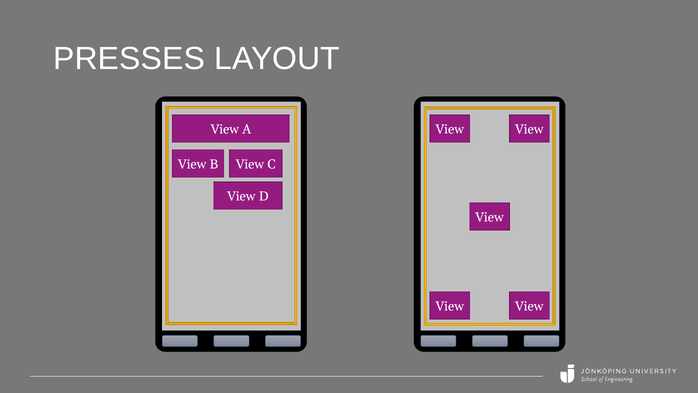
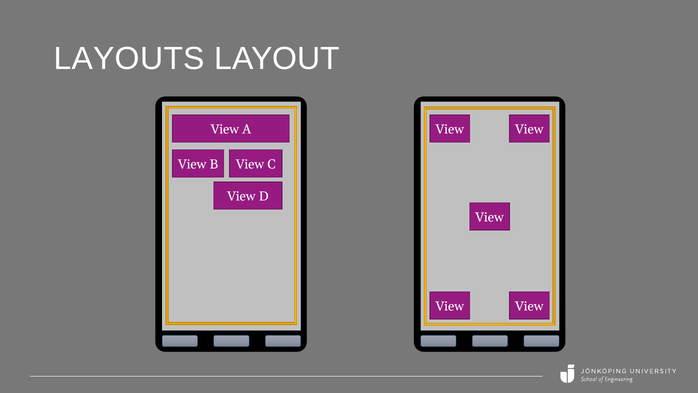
PRESSES: PRESSES -> LAYOUTS (129, 59)
